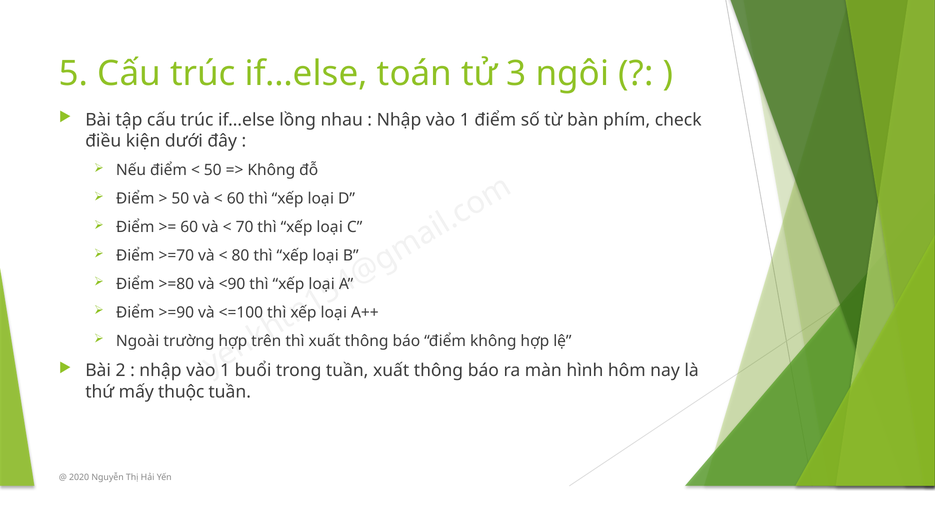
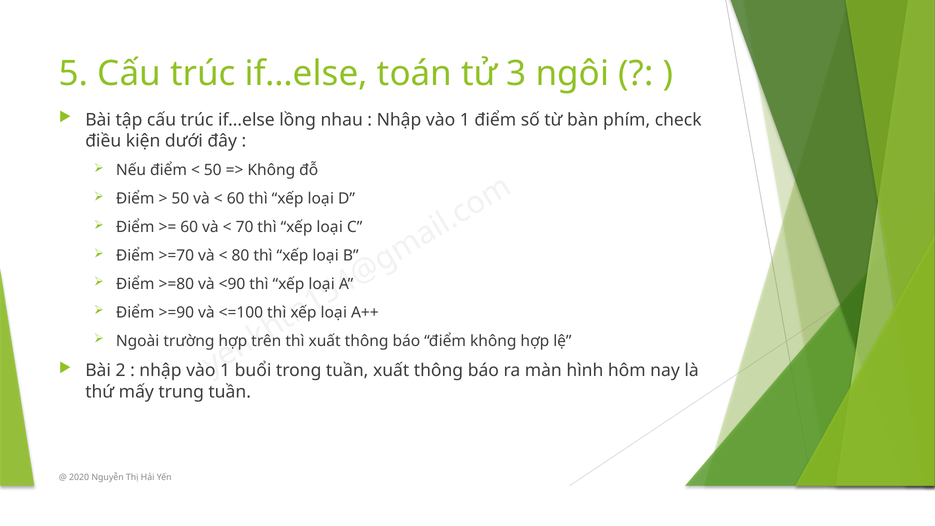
thuộc: thuộc -> trung (181, 392)
